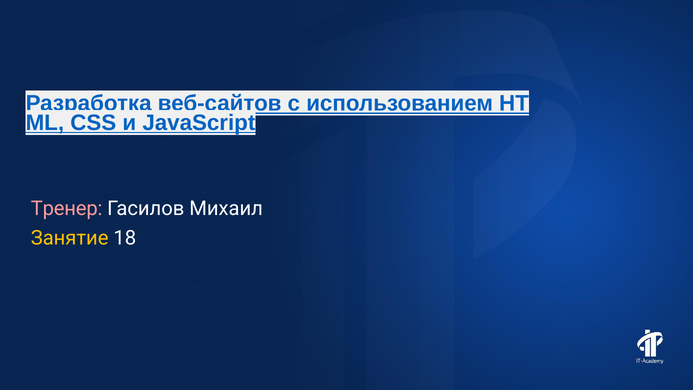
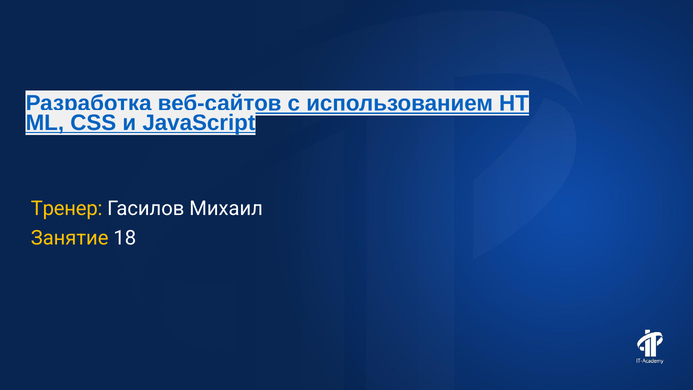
Тренер colour: pink -> yellow (67, 208)
